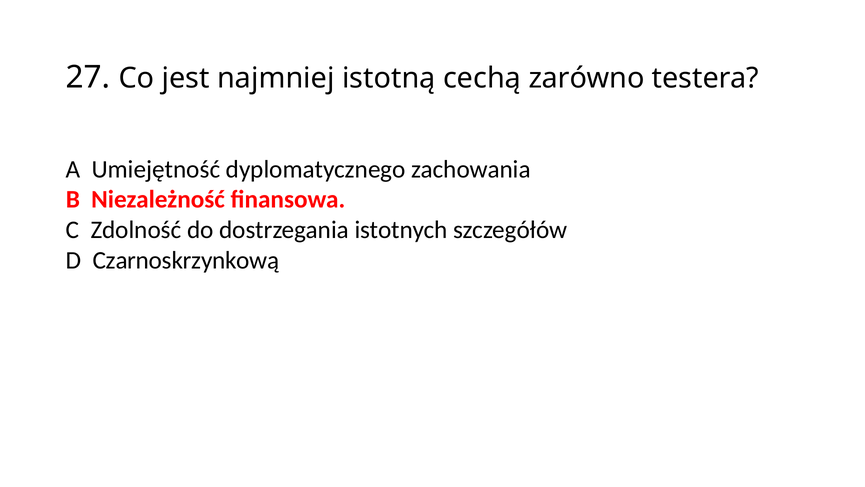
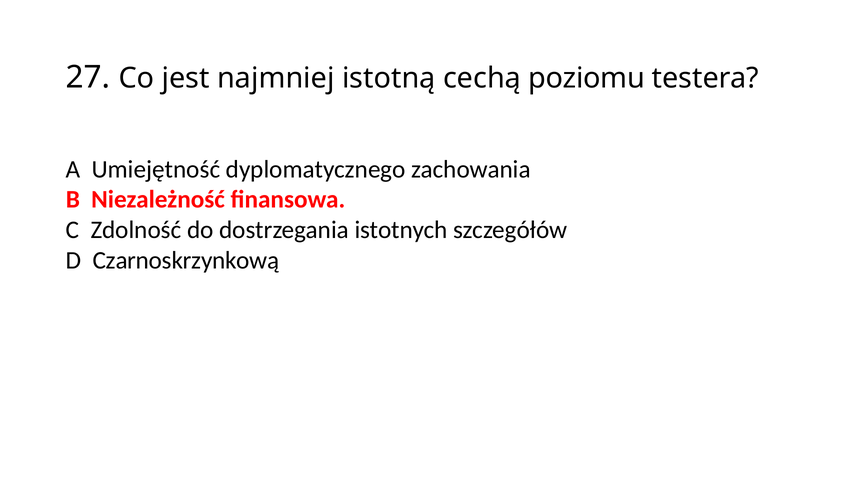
zarówno: zarówno -> poziomu (587, 78)
